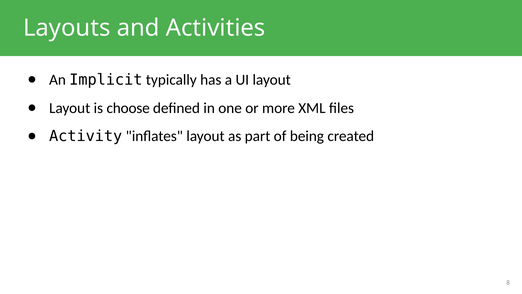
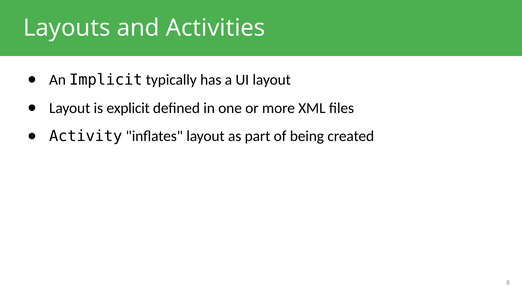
choose: choose -> explicit (128, 108)
